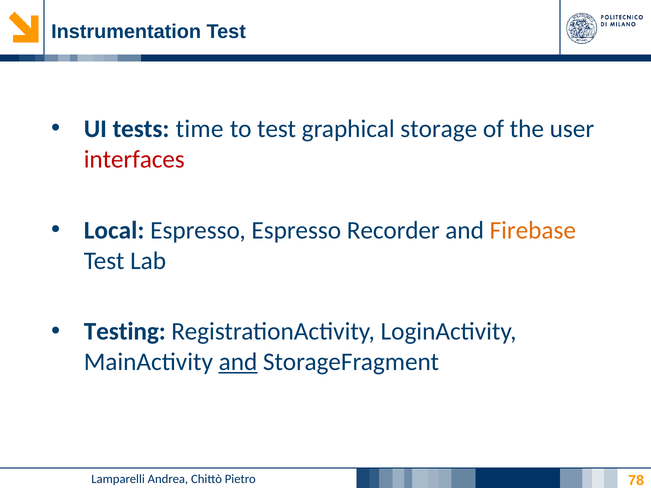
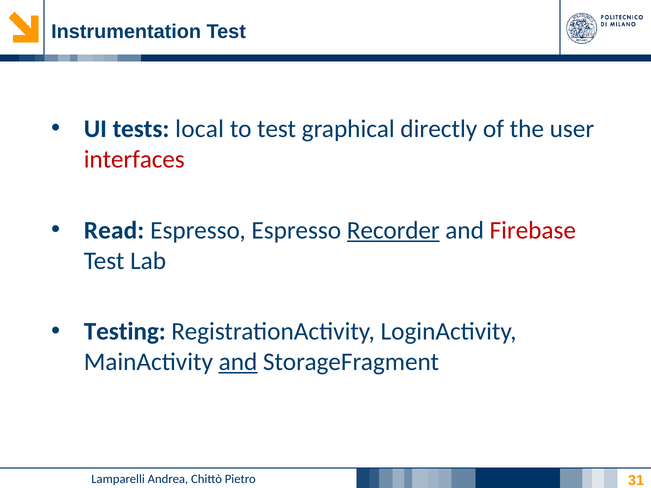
time: time -> local (200, 129)
storage: storage -> directly (439, 129)
Local: Local -> Read (114, 230)
Recorder underline: none -> present (393, 230)
Firebase colour: orange -> red (533, 230)
78: 78 -> 31 (636, 481)
